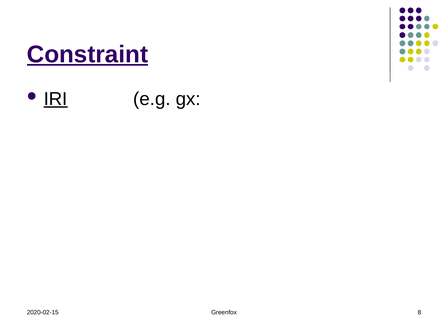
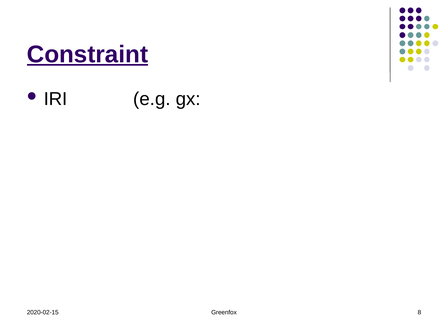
IRI underline: present -> none (56, 99)
